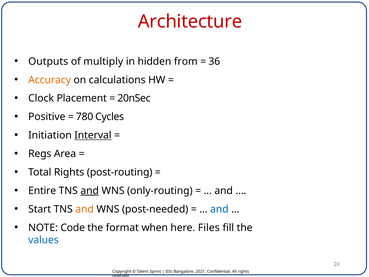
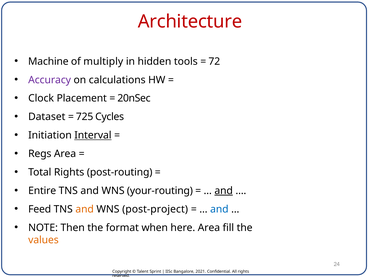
Outputs: Outputs -> Machine (48, 61)
from: from -> tools (186, 61)
36: 36 -> 72 (214, 61)
Accuracy colour: orange -> purple (50, 80)
Positive: Positive -> Dataset (47, 117)
780: 780 -> 725 (85, 117)
and underline: present -> none (90, 191)
only-routing: only-routing -> your-routing (160, 191)
and underline: none -> present (224, 191)
Start: Start -> Feed (40, 209)
post-needed: post-needed -> post-project (155, 209)
Code: Code -> Then (73, 227)
here Files: Files -> Area (209, 227)
values colour: blue -> orange (43, 240)
